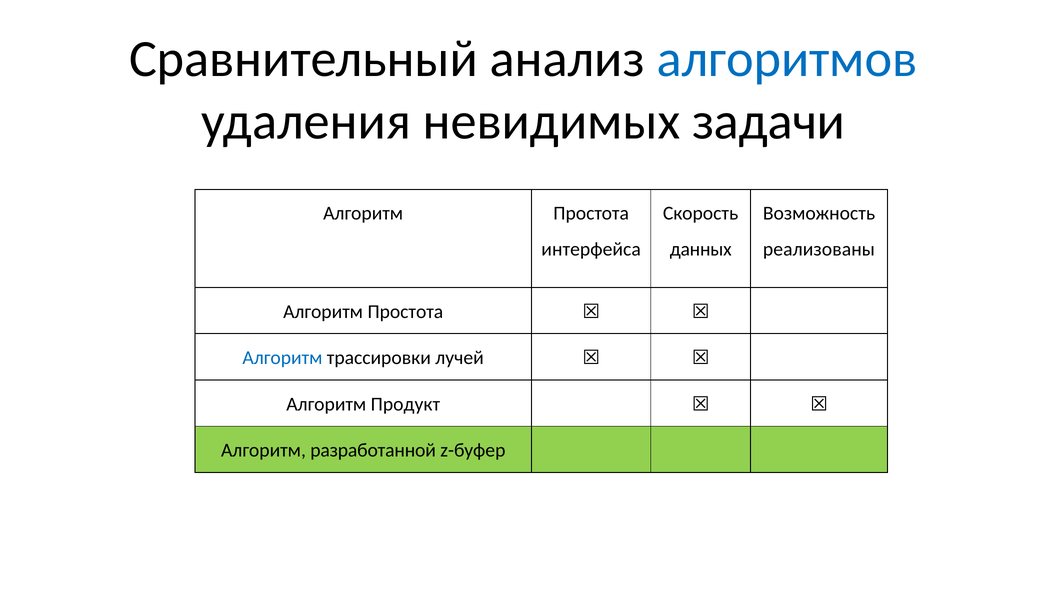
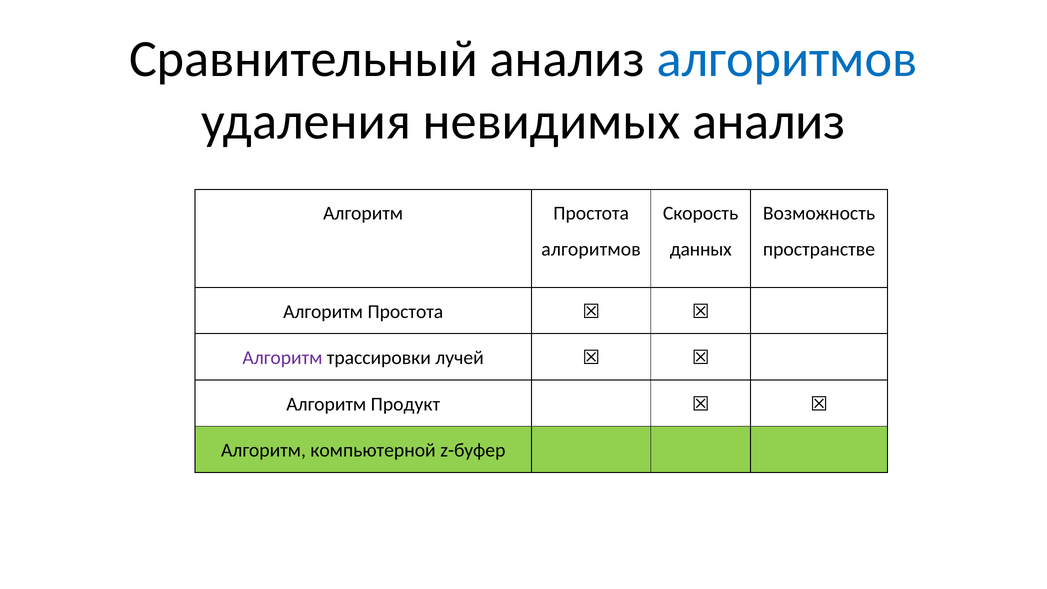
невидимых задачи: задачи -> анализ (769, 122)
интерфейса: интерфейса -> алгоритмов (591, 249)
реализованы: реализованы -> пространстве (819, 249)
Алгоритм colour: blue -> purple (282, 358)
разработанной: разработанной -> компьютерной (373, 450)
